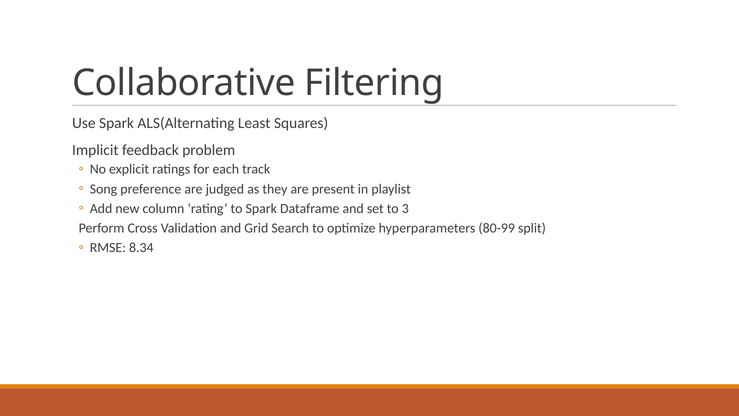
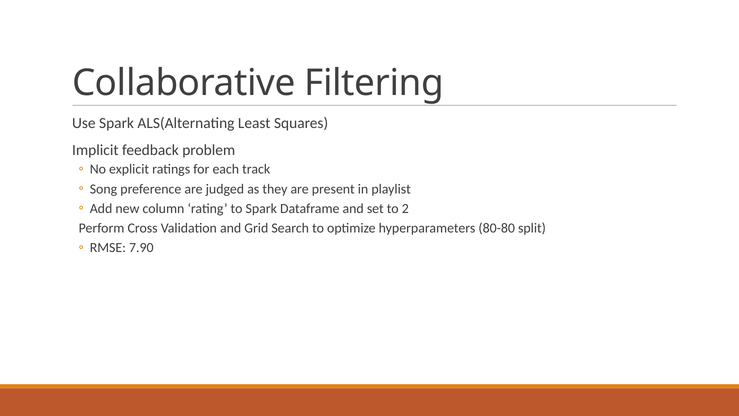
3: 3 -> 2 (405, 208)
80-99: 80-99 -> 80-80 (497, 228)
8.34: 8.34 -> 7.90 (141, 248)
